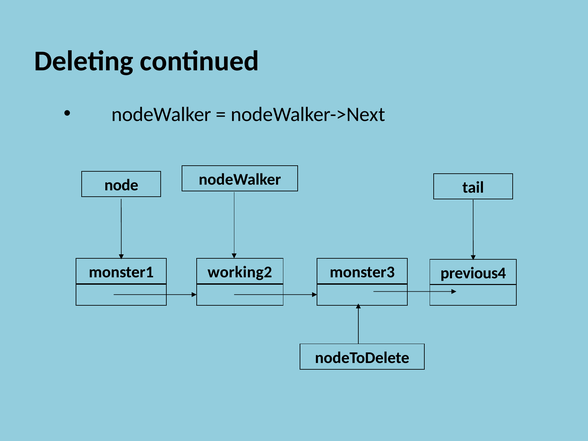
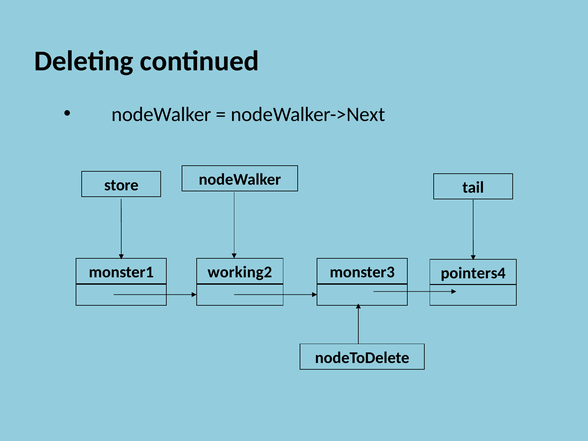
node: node -> store (121, 185)
previous4: previous4 -> pointers4 (473, 273)
